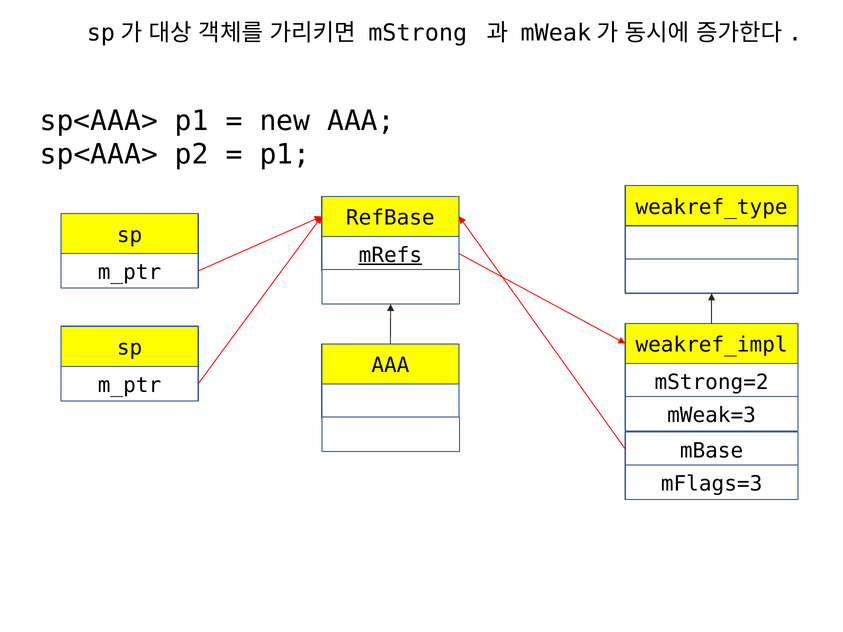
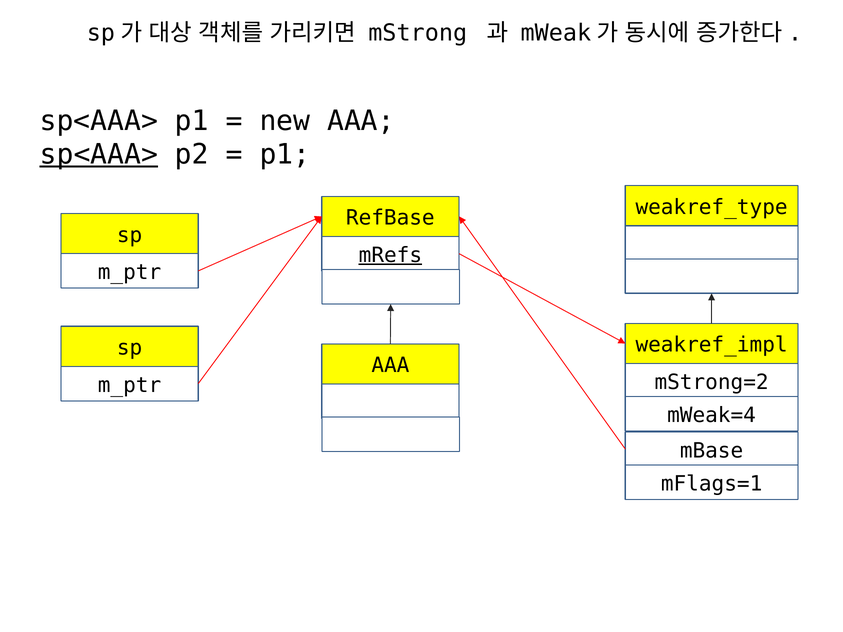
sp<AAA> underline: none -> present (99, 155)
mWeak=3: mWeak=3 -> mWeak=4 (712, 416)
mFlags=3: mFlags=3 -> mFlags=1 (712, 484)
